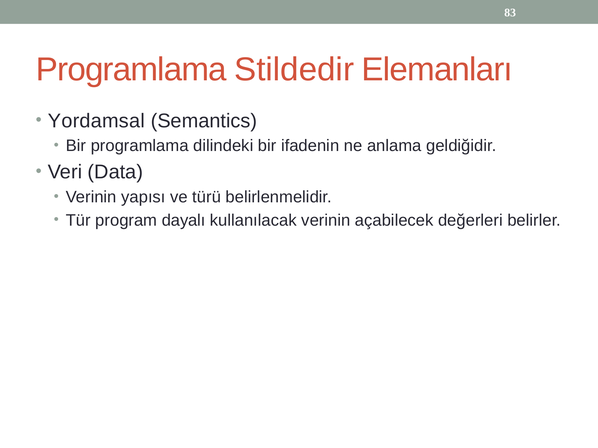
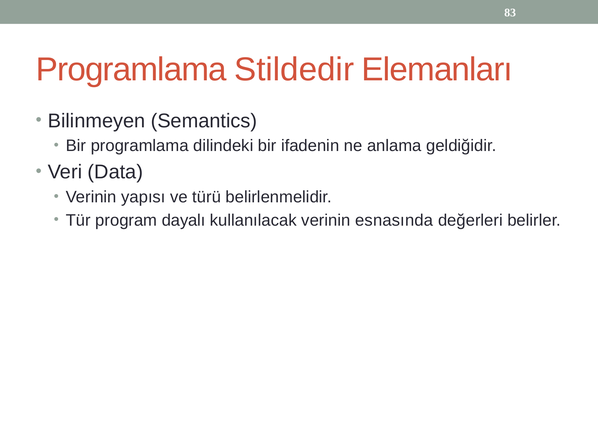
Yordamsal: Yordamsal -> Bilinmeyen (97, 121)
açabilecek: açabilecek -> esnasında (394, 220)
